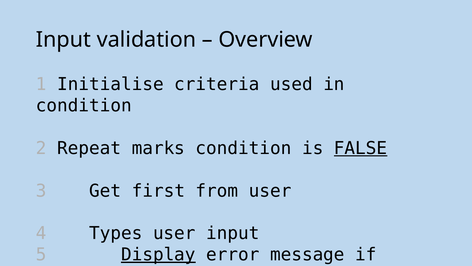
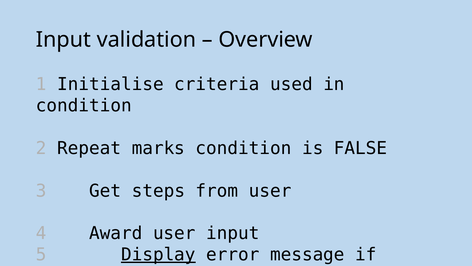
FALSE underline: present -> none (361, 148)
first: first -> steps (158, 191)
Types: Types -> Award (116, 233)
